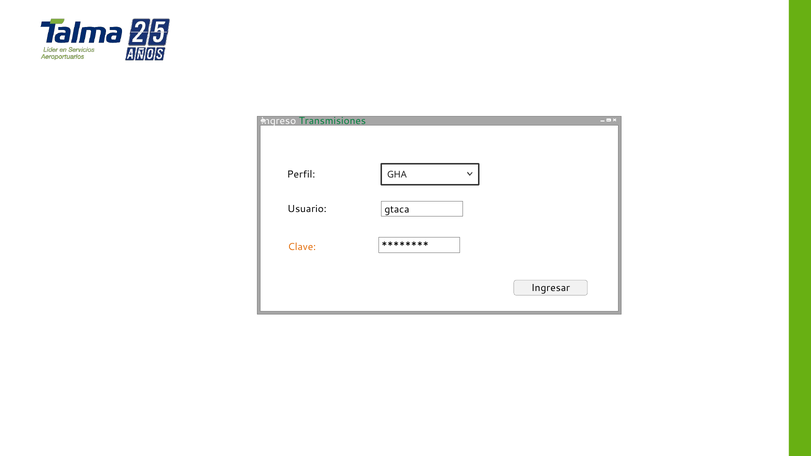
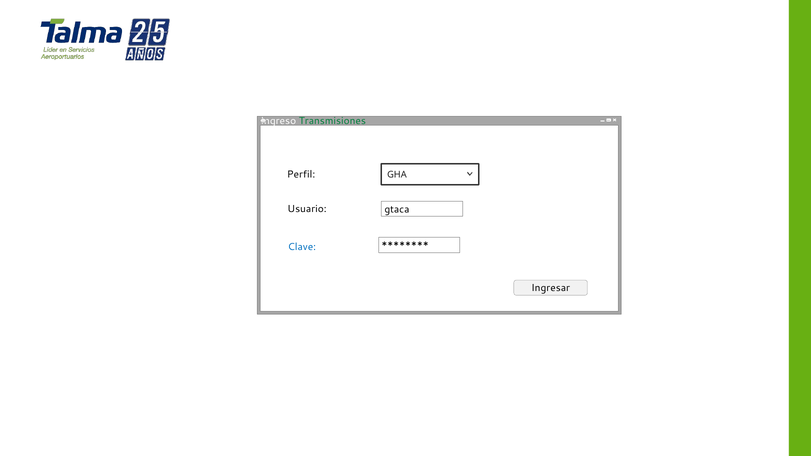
Clave colour: orange -> blue (302, 247)
